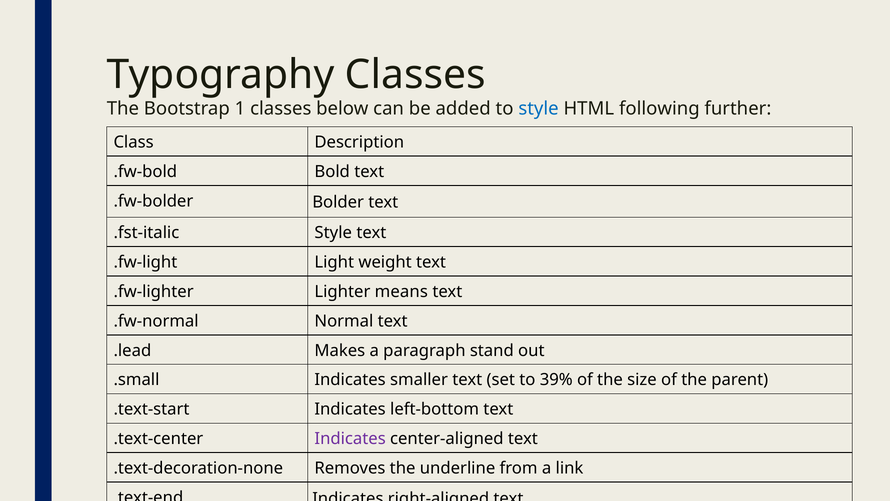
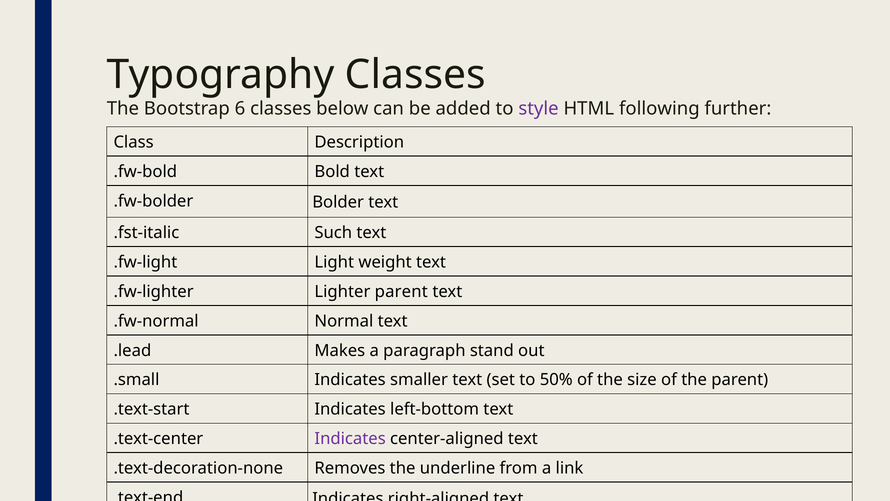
1: 1 -> 6 (240, 109)
style colour: blue -> purple (539, 109)
.fst-italic Style: Style -> Such (333, 233)
Lighter means: means -> parent (401, 291)
39%: 39% -> 50% (556, 380)
